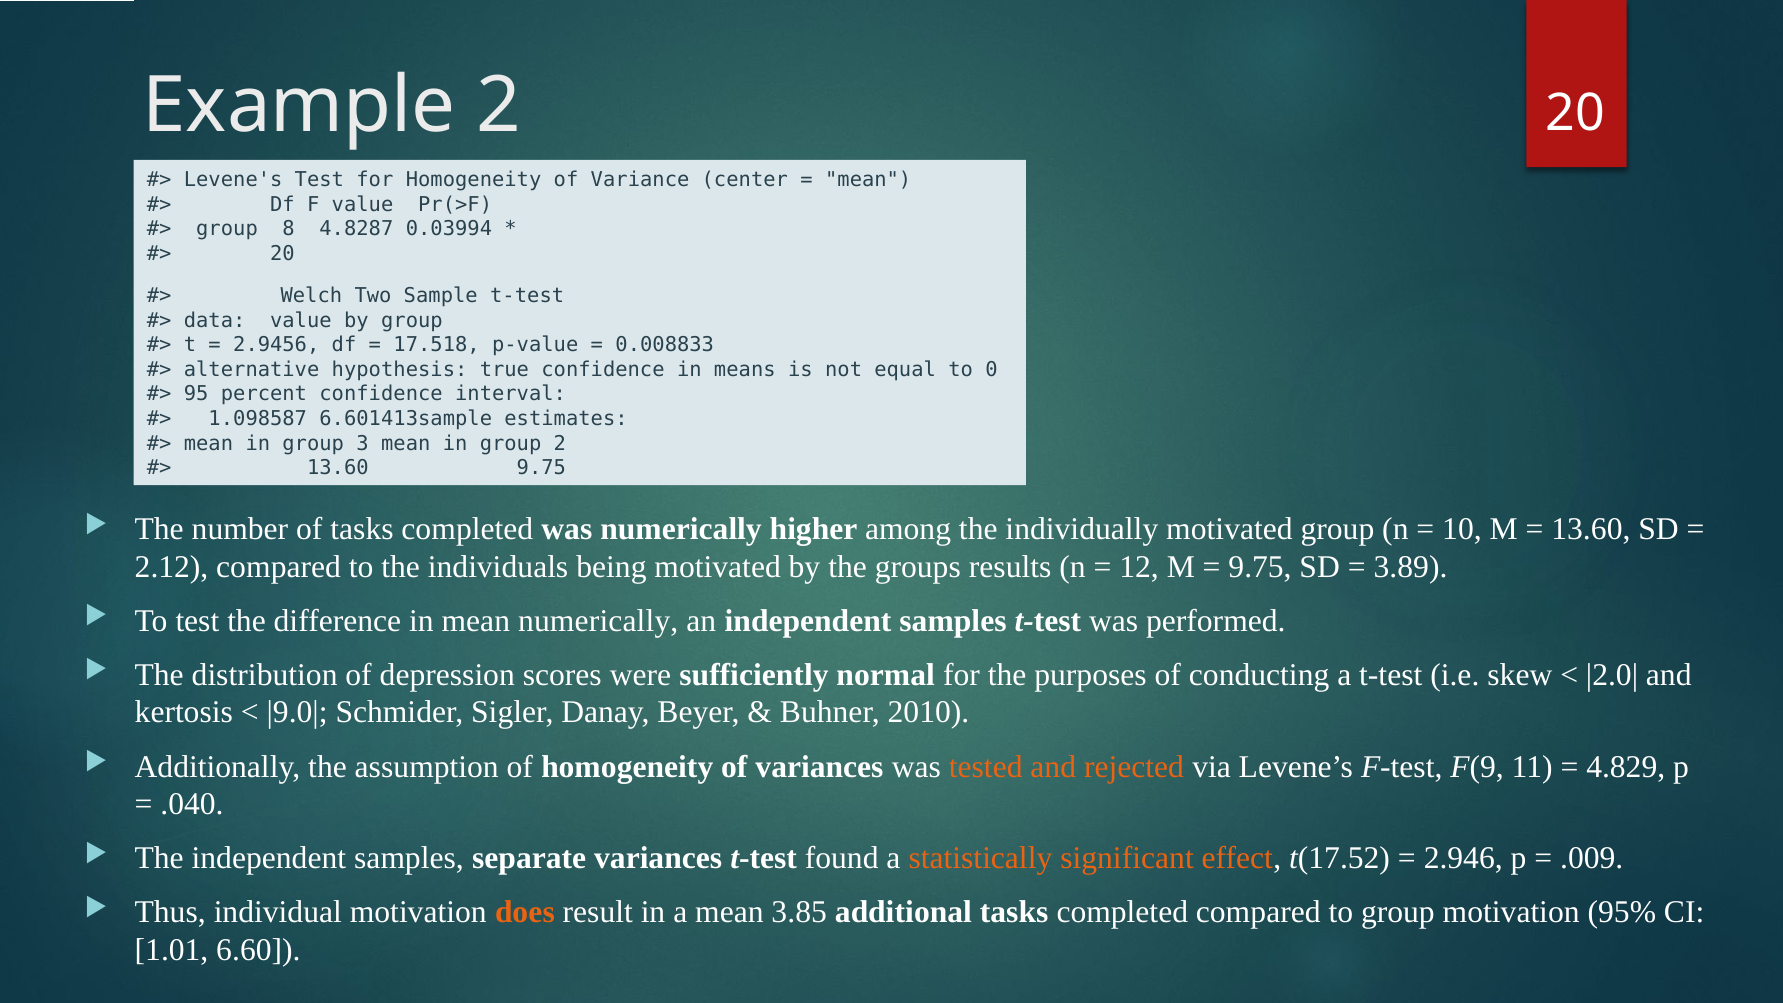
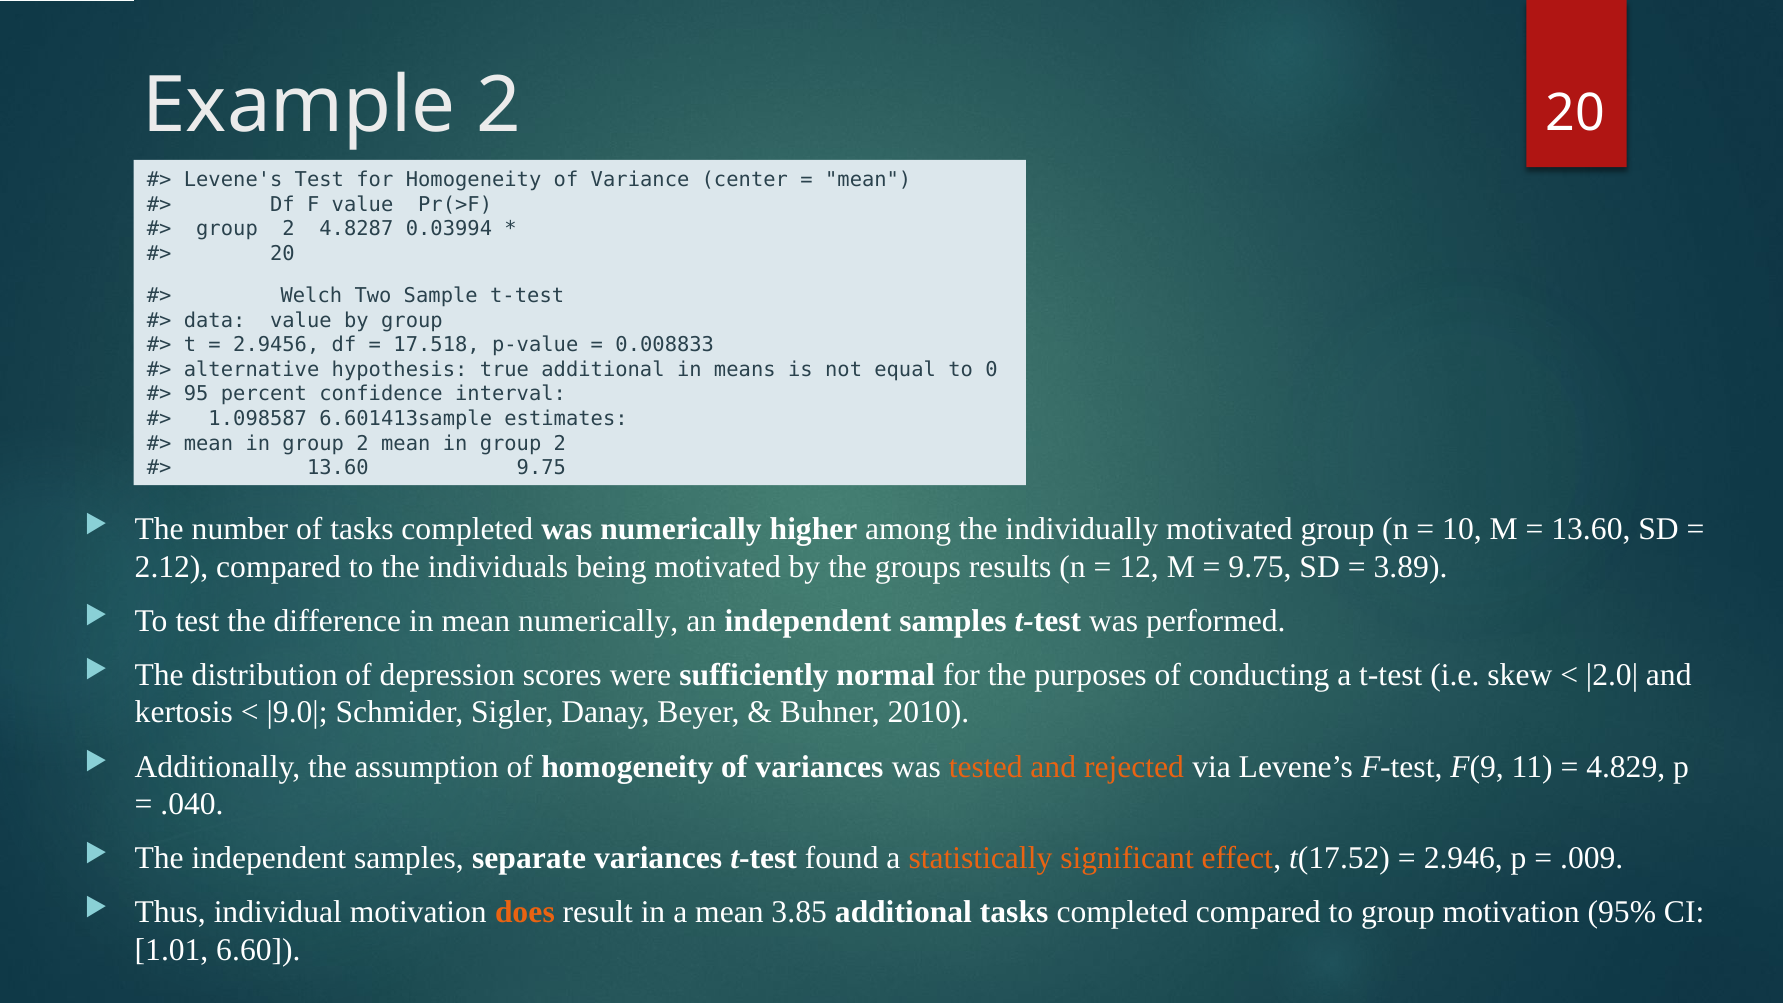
8: 8 -> 2 (289, 229)
true confidence: confidence -> additional (603, 370)
3: 3 -> 2 (363, 443)
